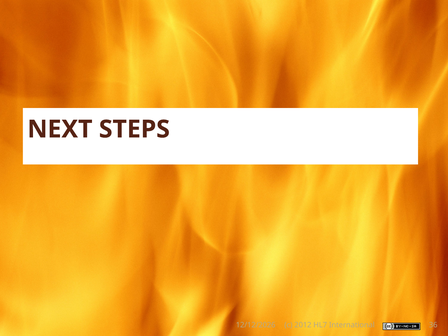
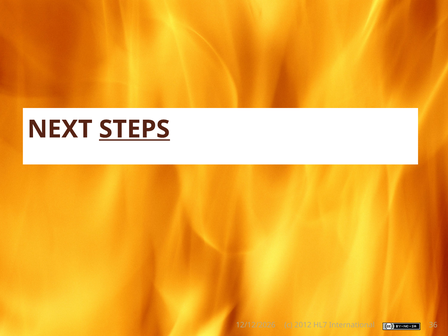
STEPS underline: none -> present (134, 129)
